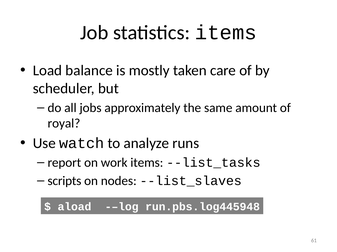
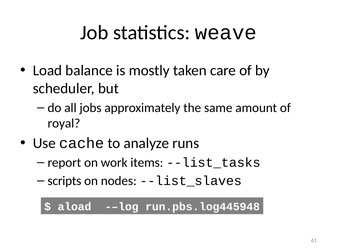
statistics items: items -> weave (226, 33)
watch: watch -> cache (82, 144)
